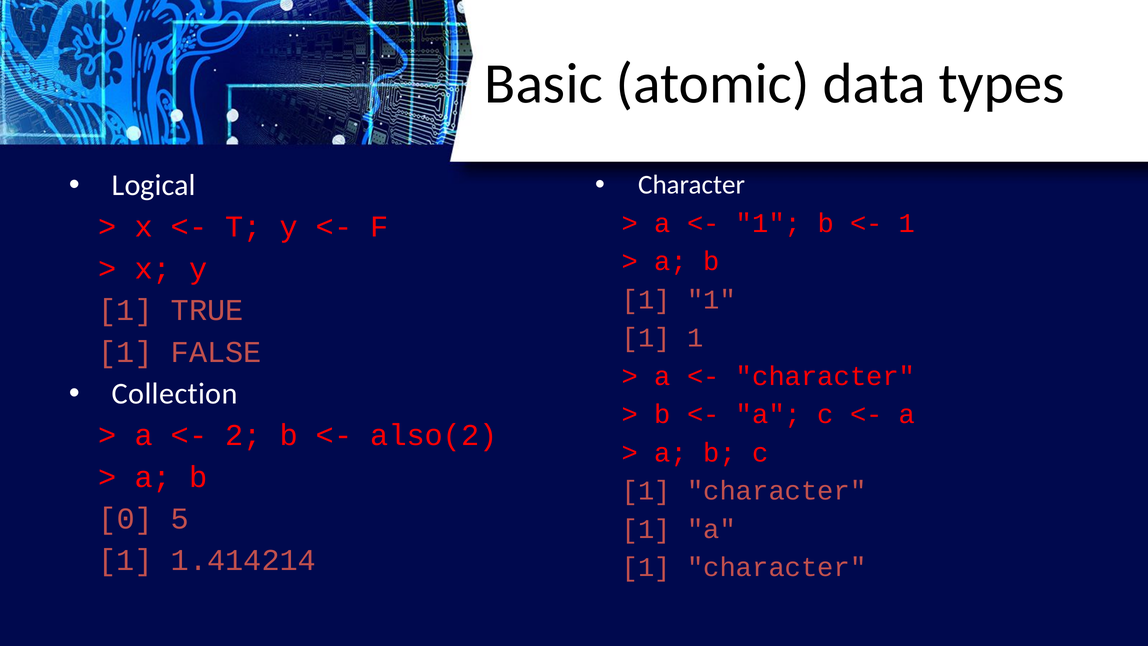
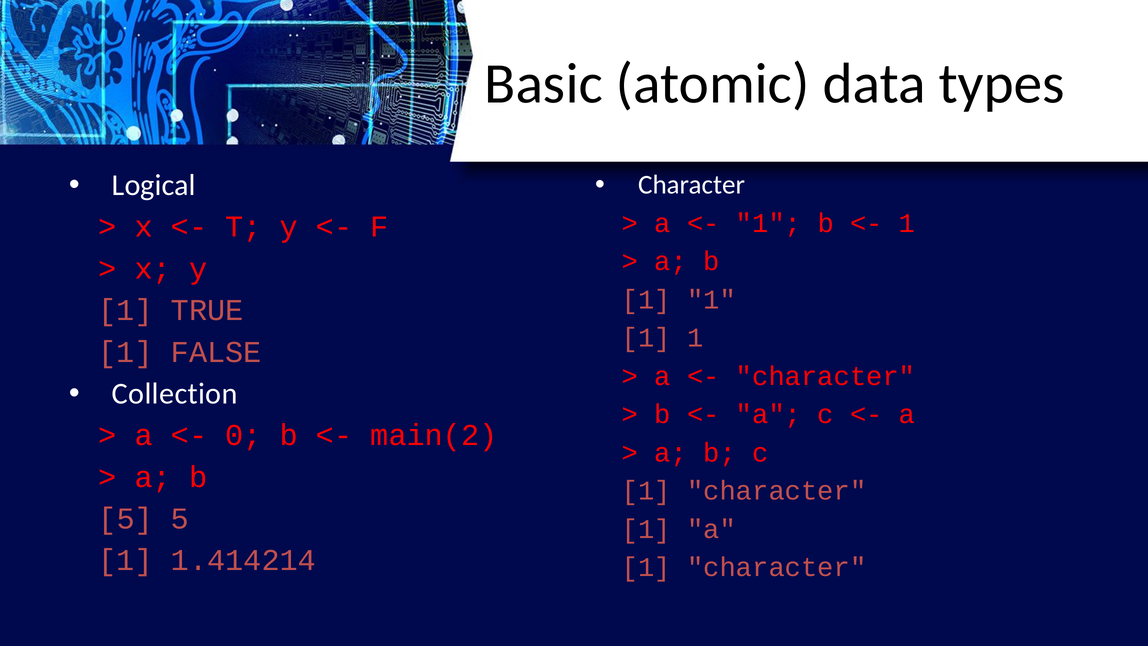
2: 2 -> 0 (243, 435)
also(2: also(2 -> main(2 (434, 435)
0: 0 -> 5 (126, 519)
